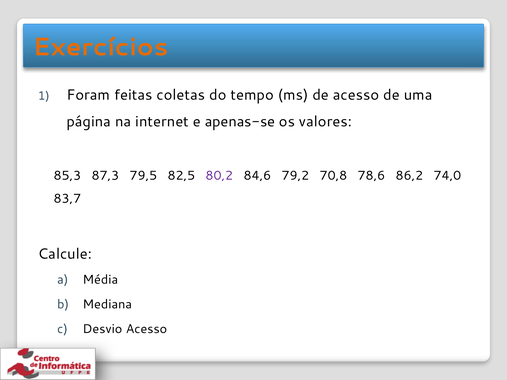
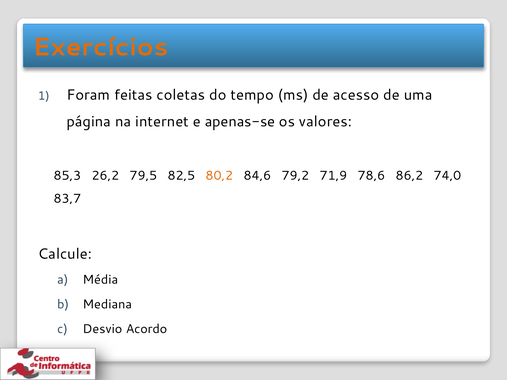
87,3: 87,3 -> 26,2 (105, 176)
80,2 colour: purple -> orange (219, 176)
70,8: 70,8 -> 71,9 (333, 176)
Desvio Acesso: Acesso -> Acordo (147, 329)
